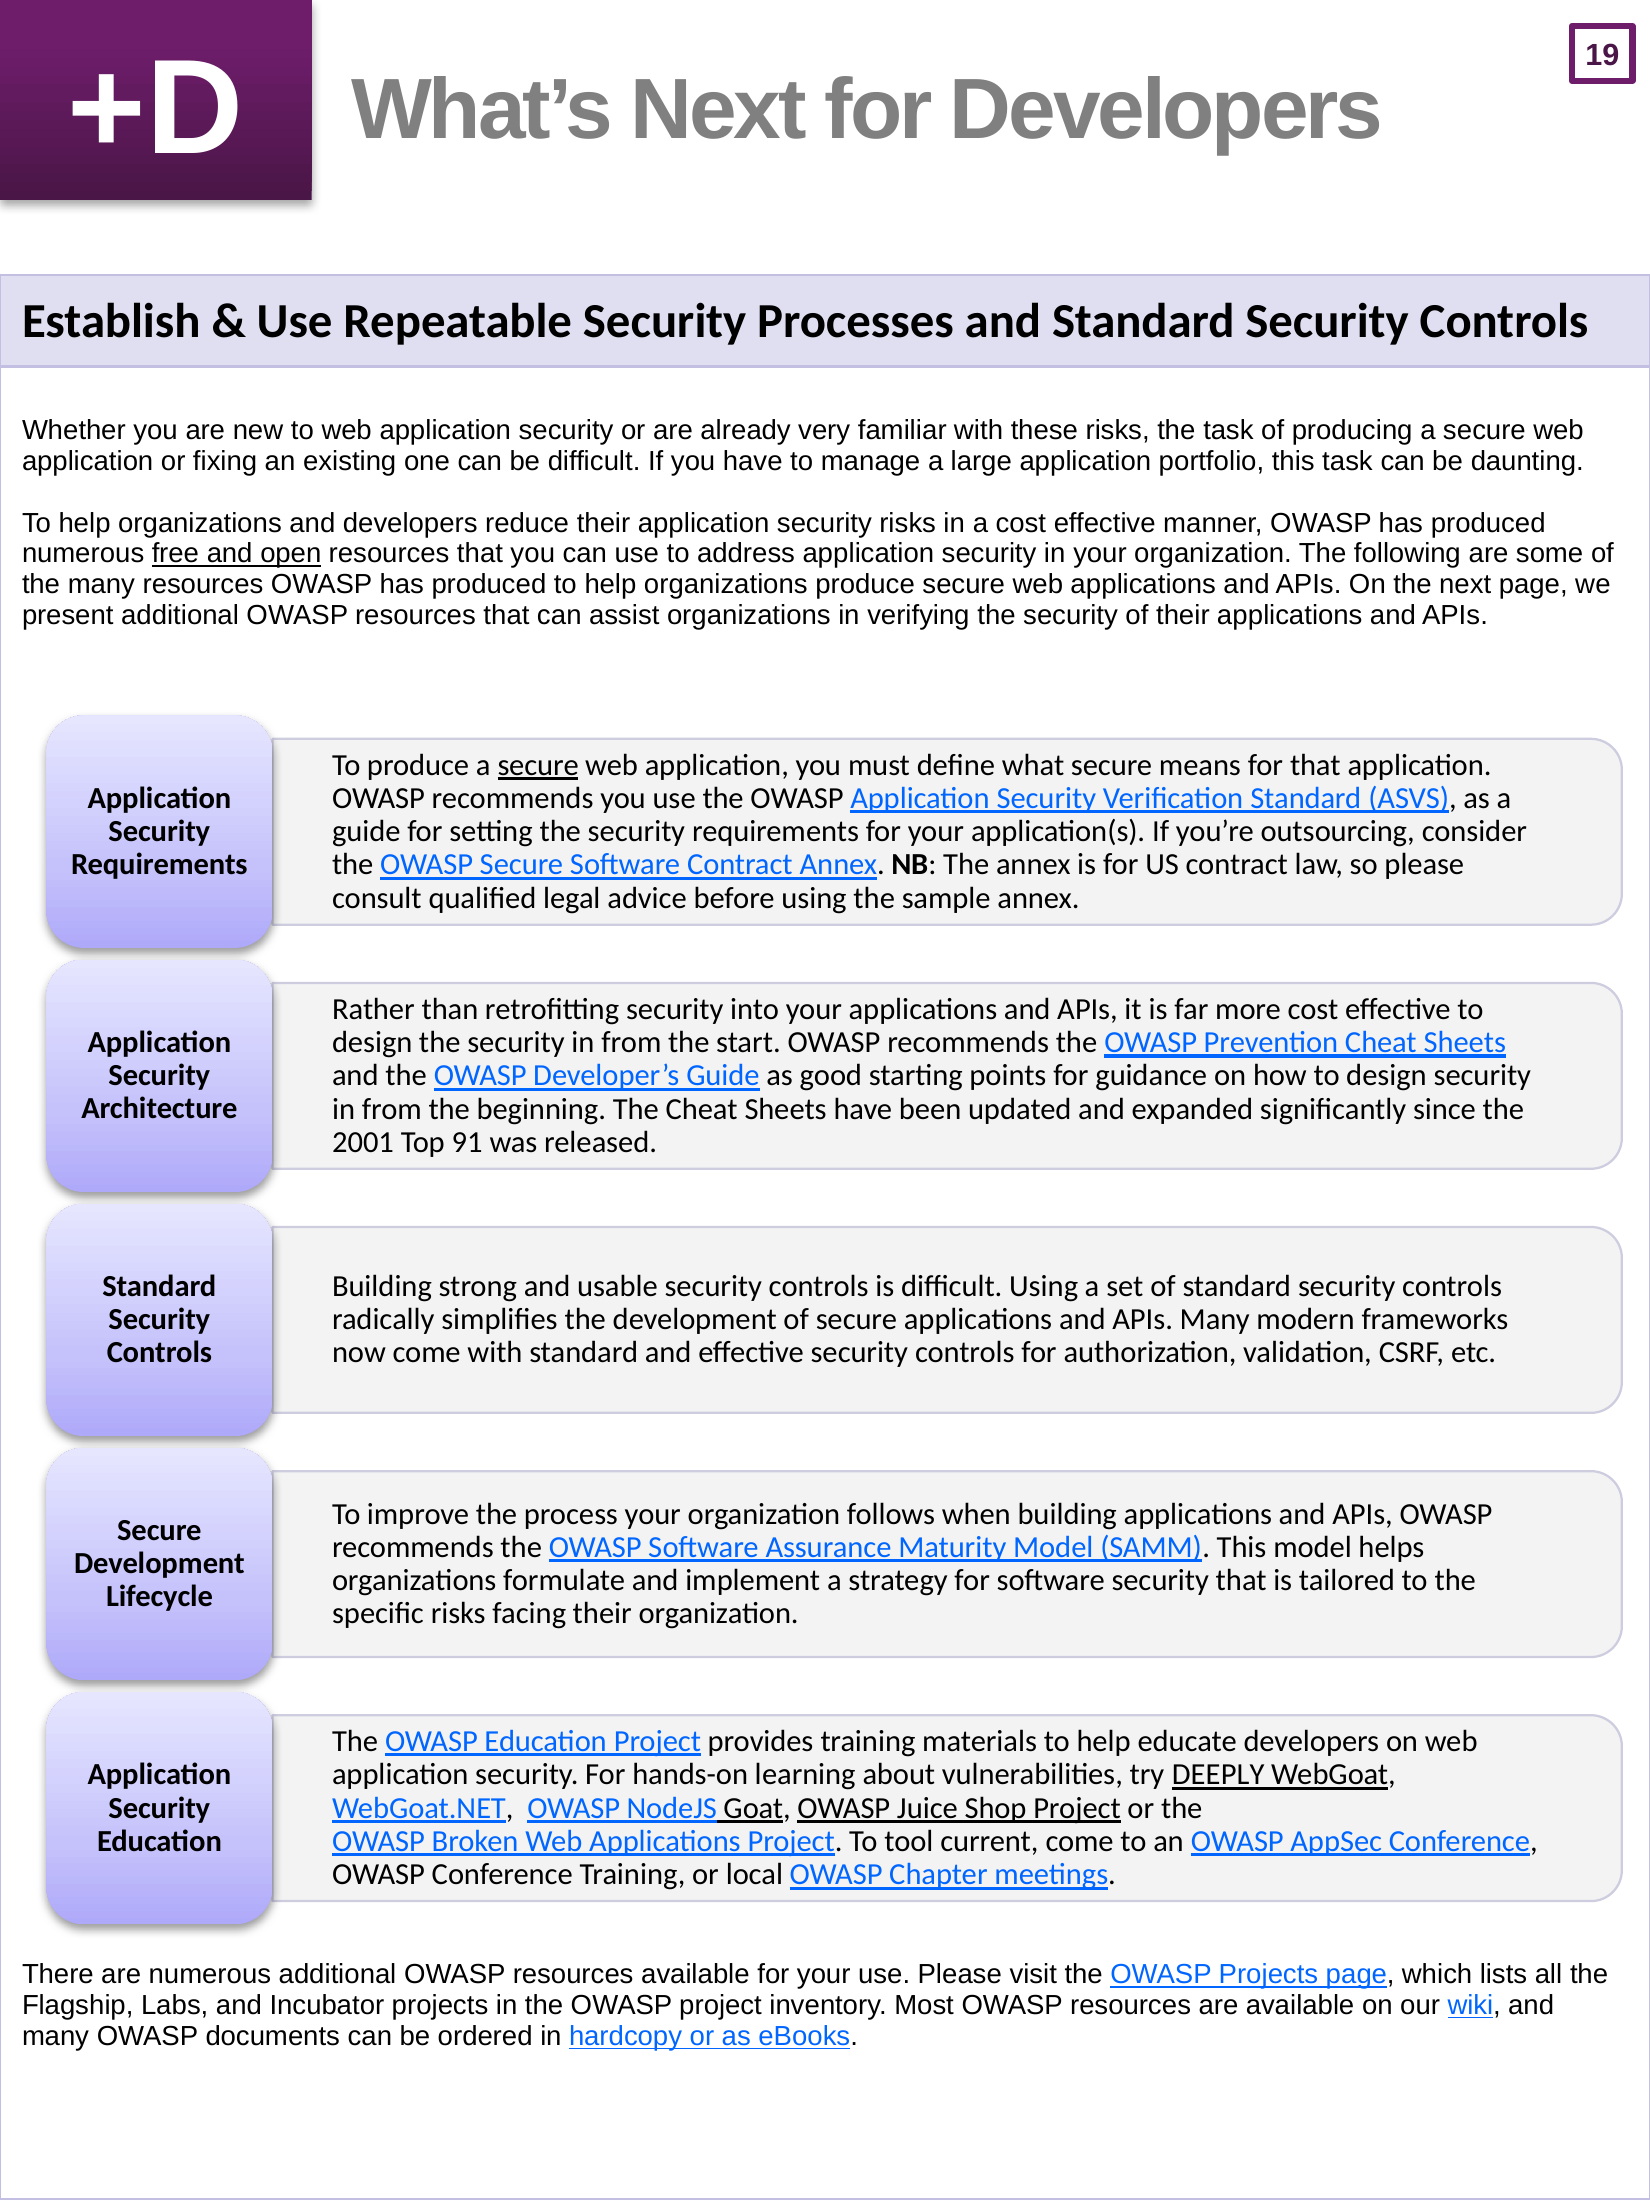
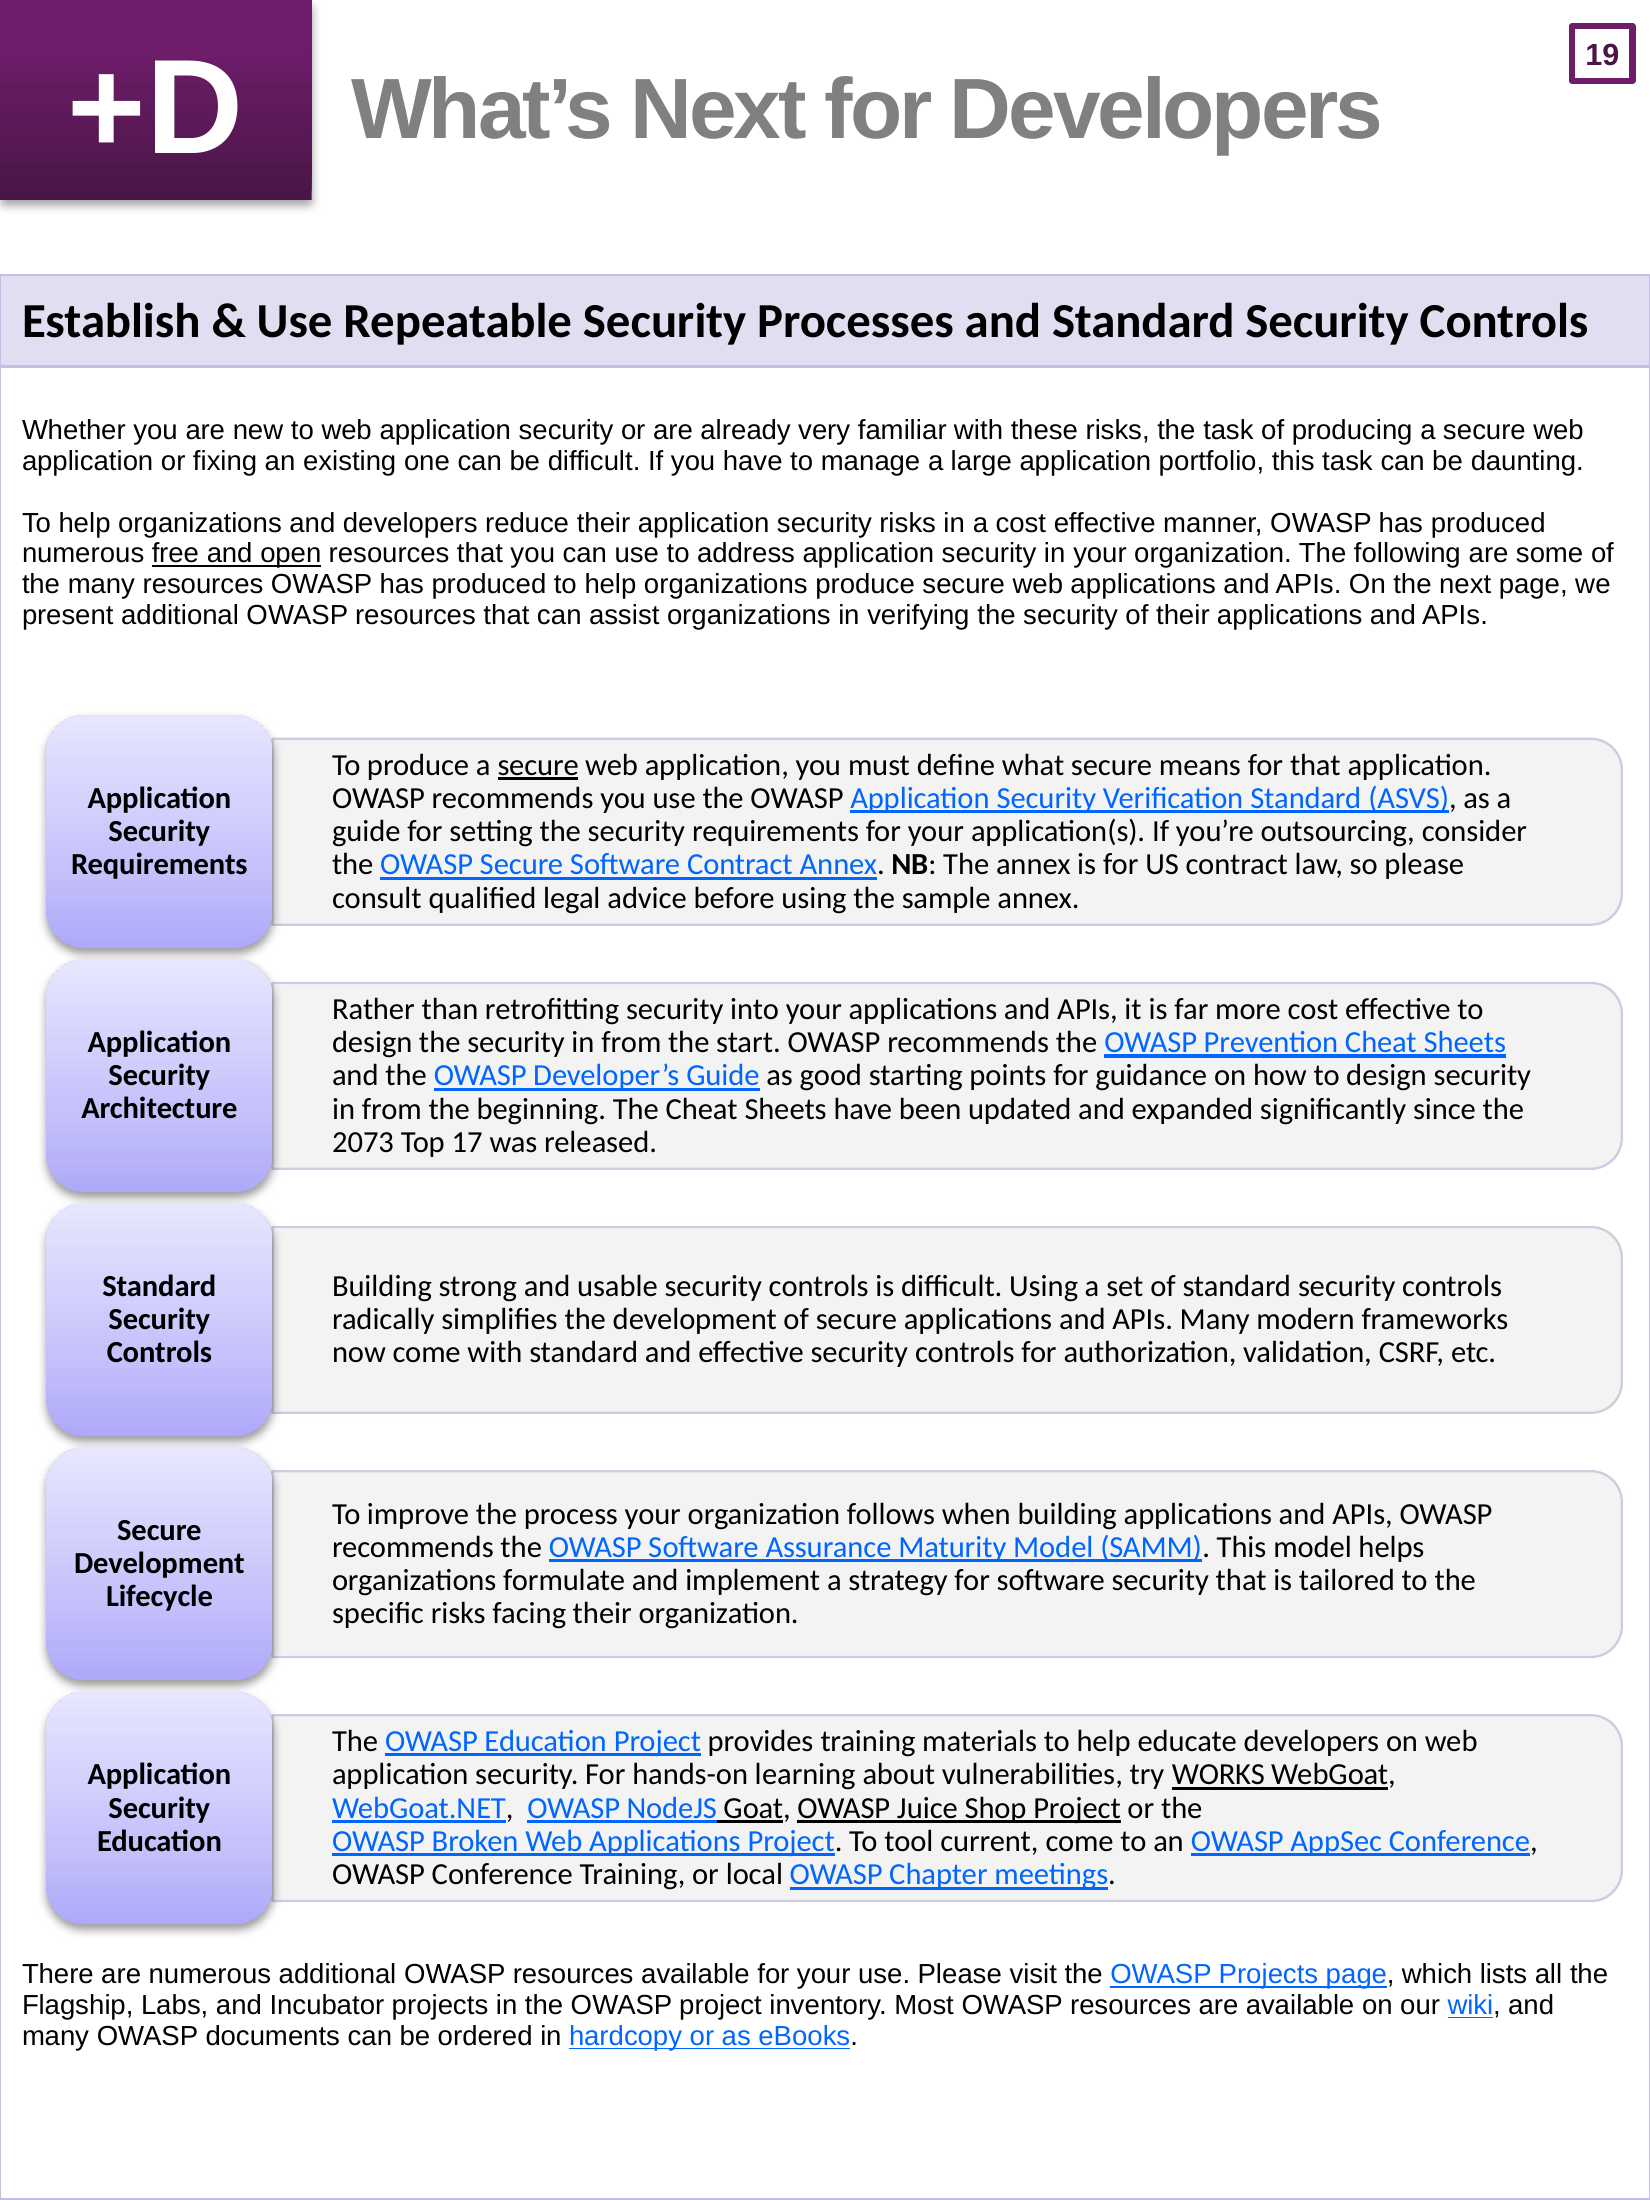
2001: 2001 -> 2073 (363, 1142)
91: 91 -> 17 (467, 1142)
DEEPLY: DEEPLY -> WORKS (1218, 1775)
